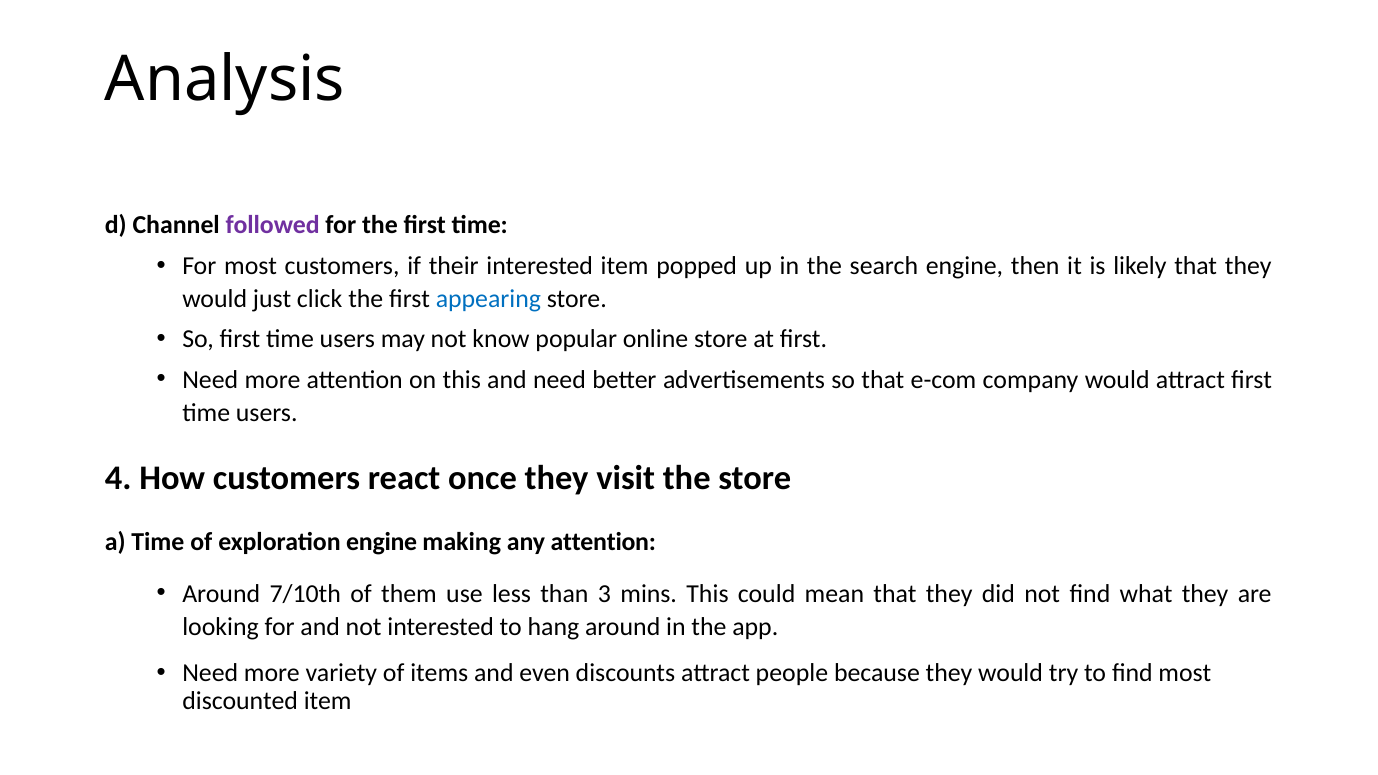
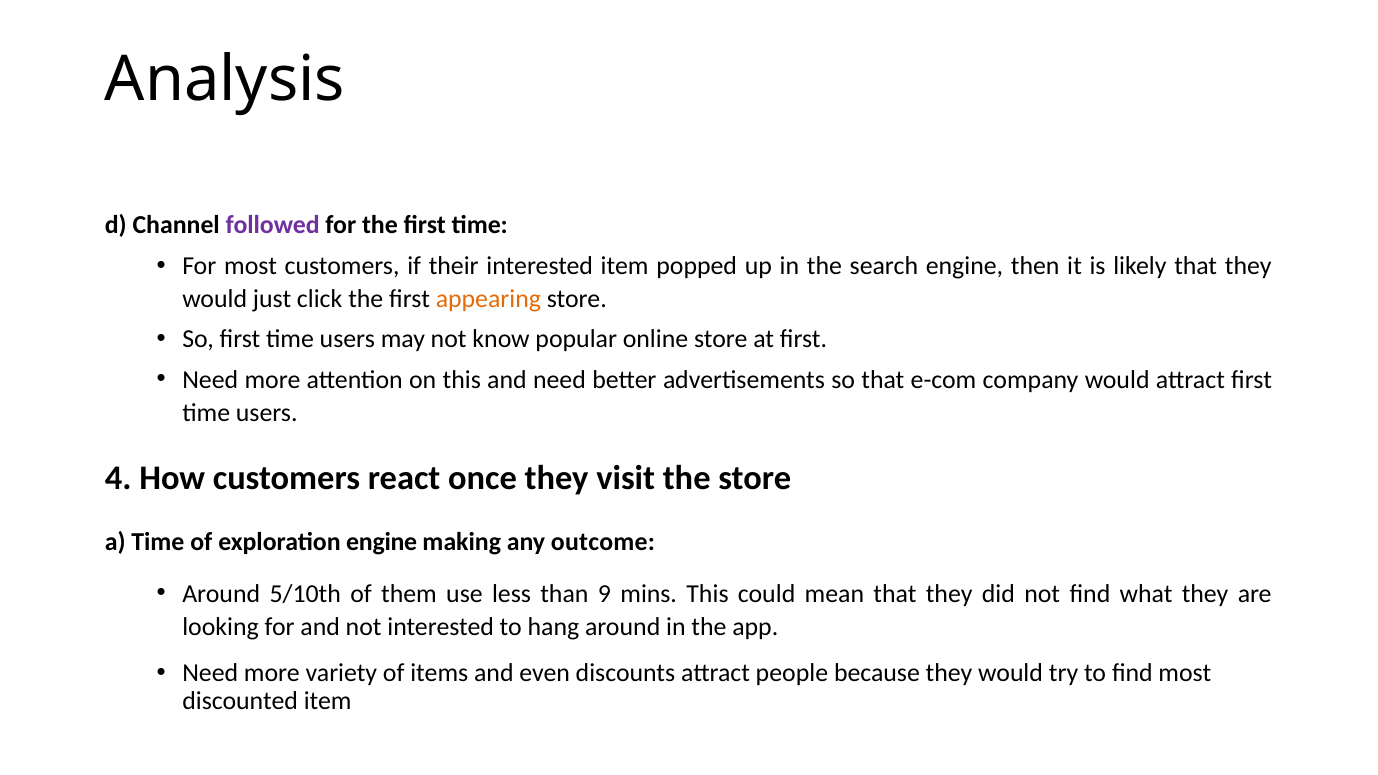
appearing colour: blue -> orange (488, 299)
any attention: attention -> outcome (603, 542)
7/10th: 7/10th -> 5/10th (305, 594)
3: 3 -> 9 (604, 594)
